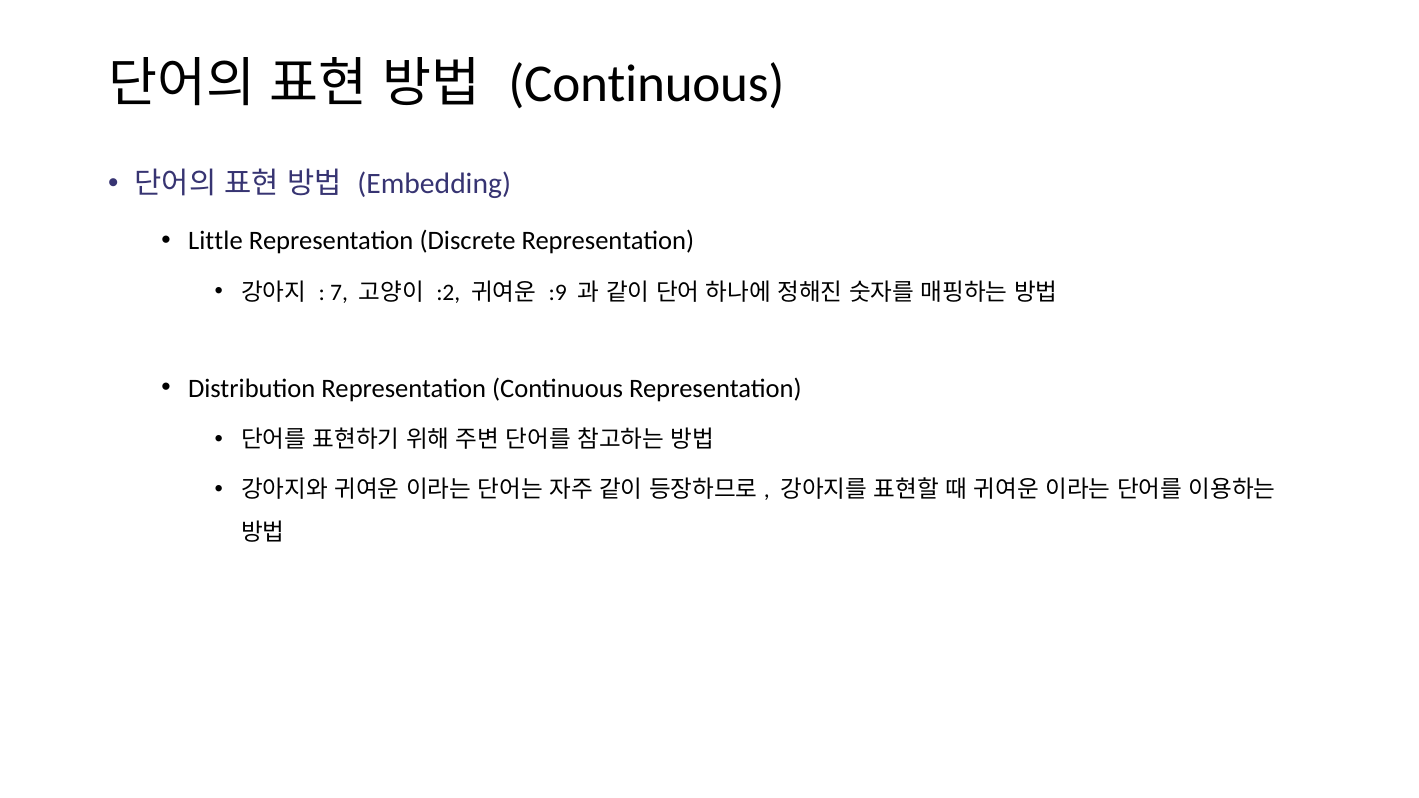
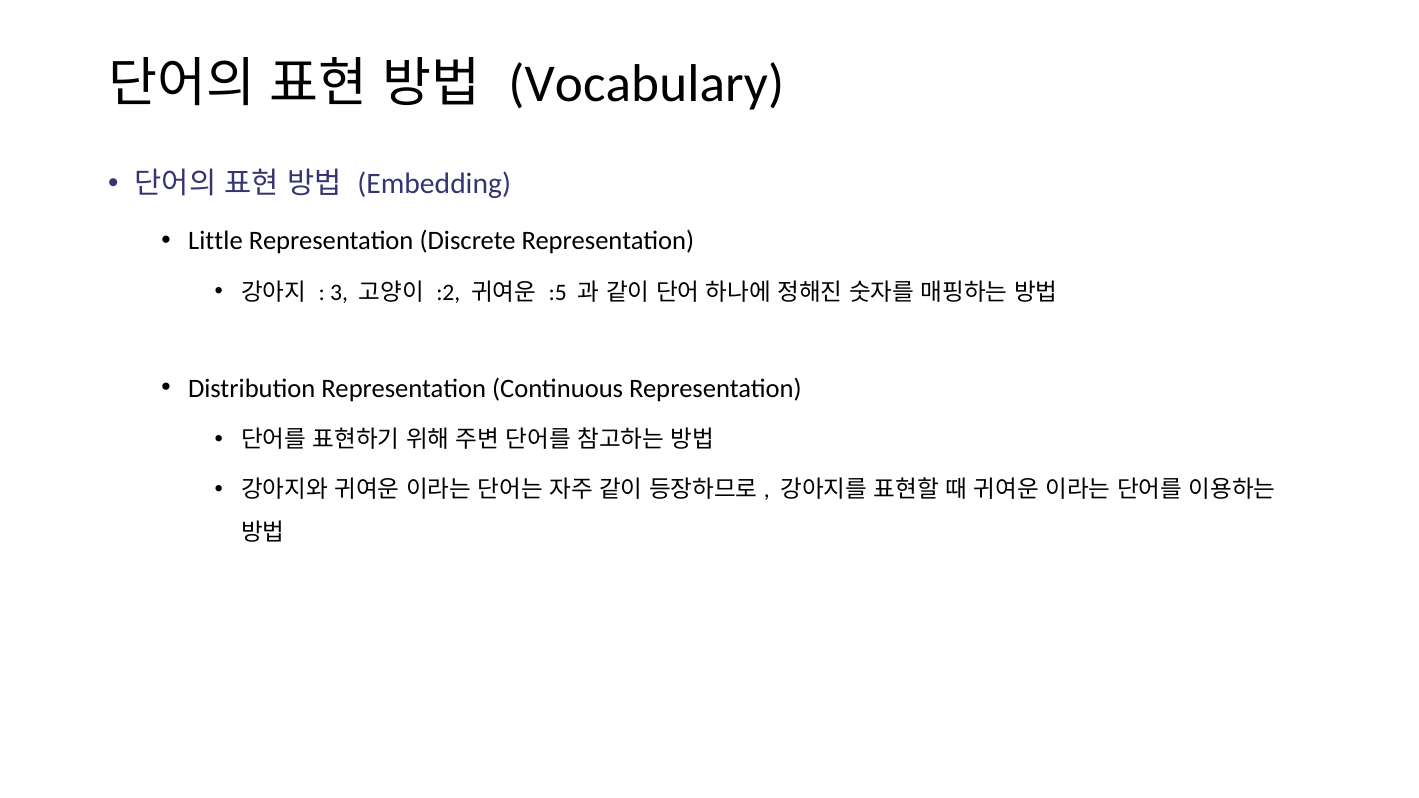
Continuous: Continuous -> Vocabulary (646, 84)
7: 7 -> 3 (339, 292)
:9: :9 -> :5 (558, 292)
